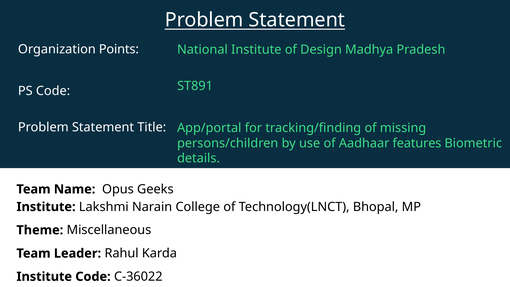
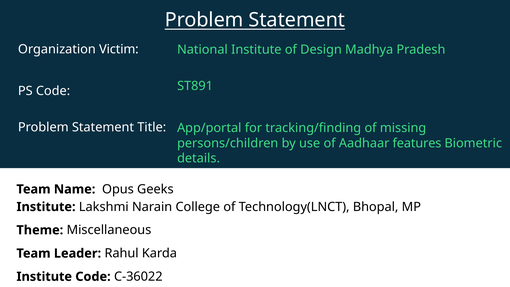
Points: Points -> Victim (119, 49)
